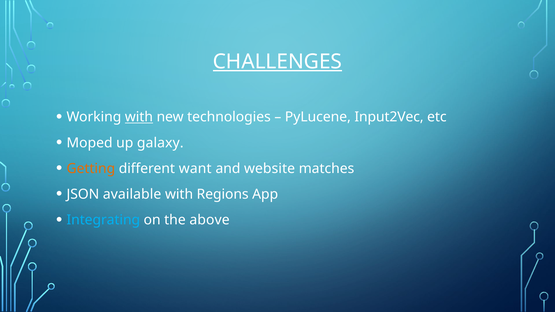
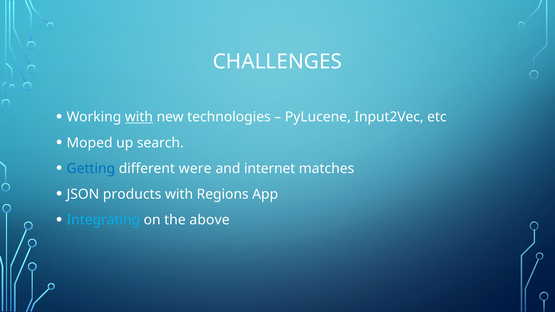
CHALLENGES underline: present -> none (277, 62)
galaxy: galaxy -> search (160, 143)
Getting colour: orange -> blue (91, 169)
want: want -> were (195, 169)
website: website -> internet (270, 169)
available: available -> products (132, 194)
